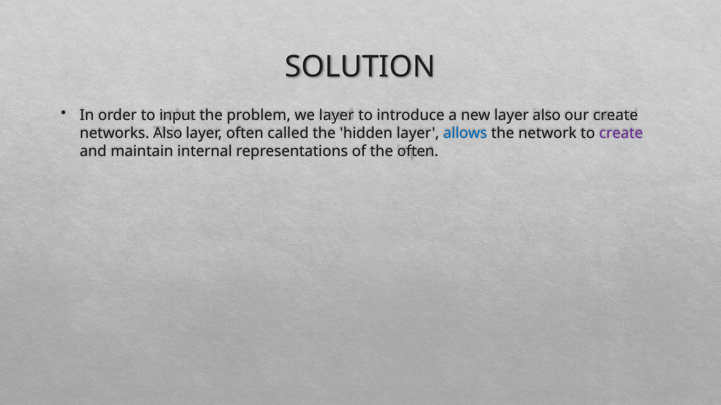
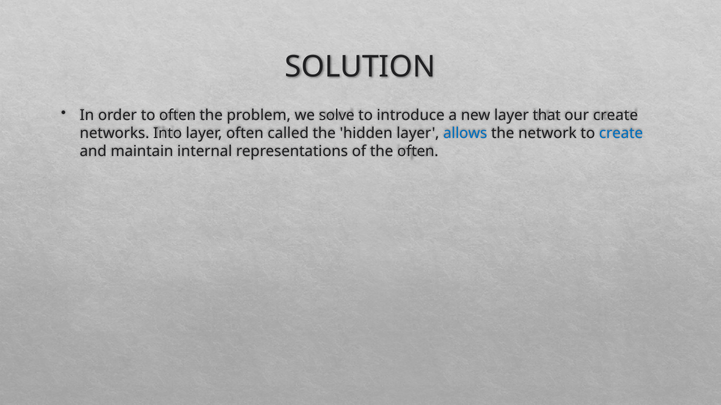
to input: input -> often (178, 115)
we layer: layer -> solve (337, 115)
layer also: also -> that (547, 115)
networks Also: Also -> Into (168, 133)
create colour: purple -> blue (621, 133)
